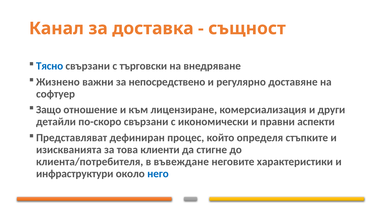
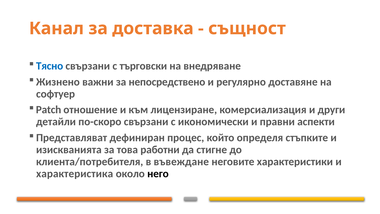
Защо: Защо -> Patch (49, 110)
клиенти: клиенти -> работни (160, 150)
инфраструктури: инфраструктури -> характеристика (75, 174)
него colour: blue -> black (158, 174)
